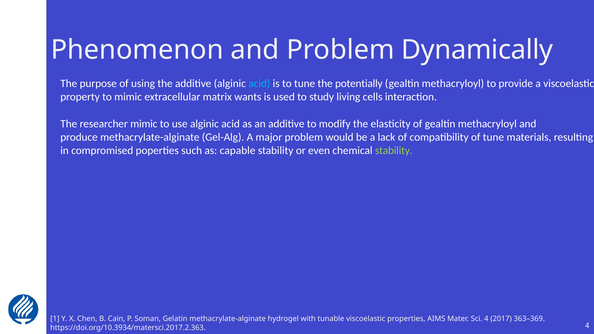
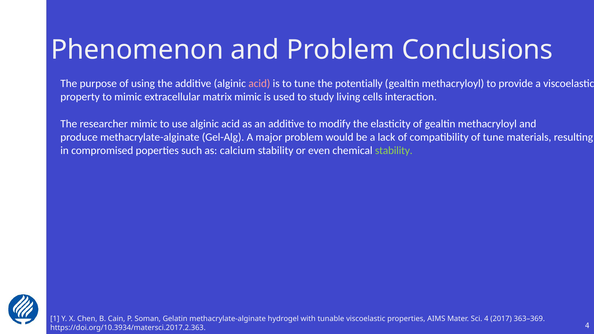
Dynamically: Dynamically -> Conclusions (477, 50)
acid colour: light blue -> pink (259, 84)
matrix wants: wants -> mimic (248, 97)
capable: capable -> calcium (238, 150)
